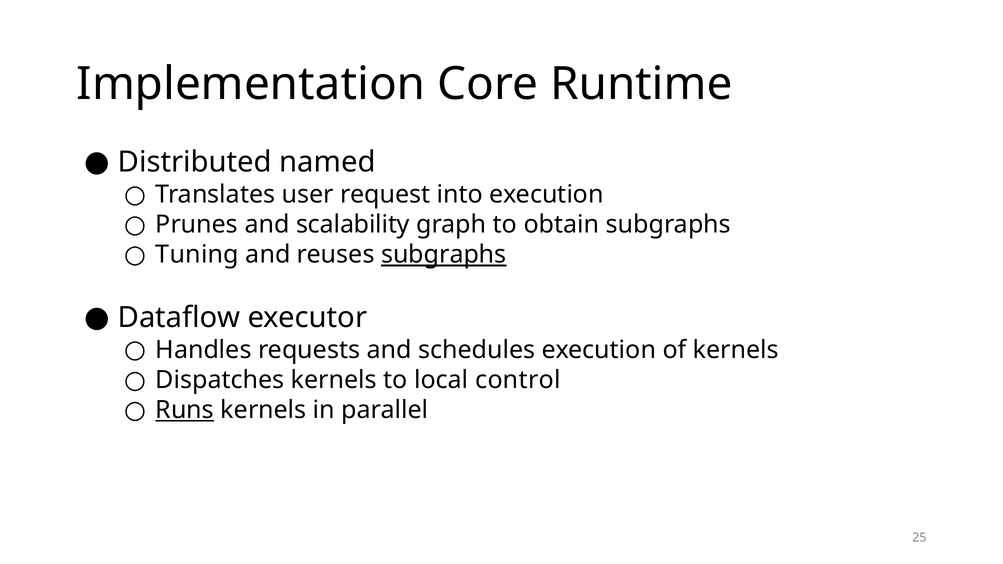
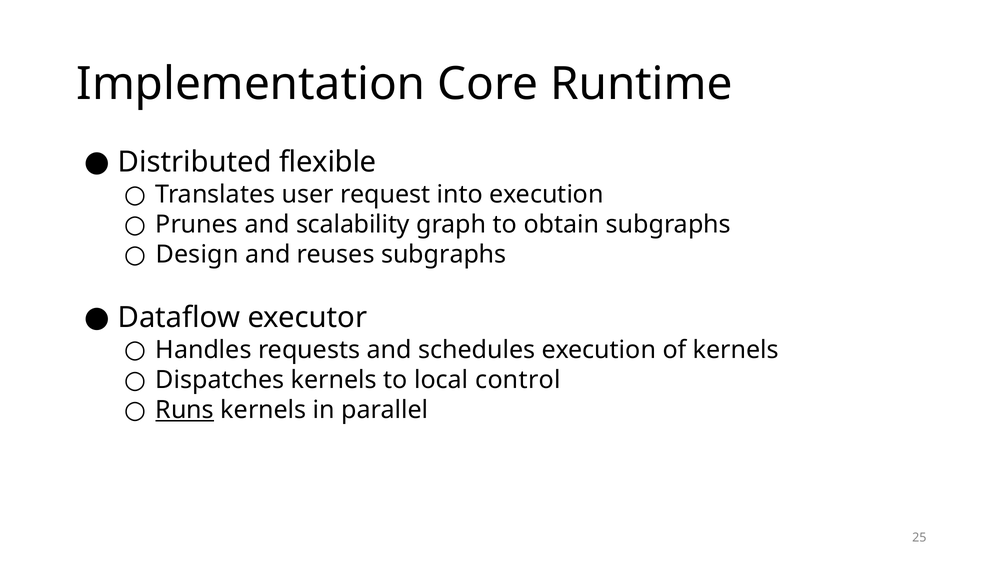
named: named -> flexible (328, 162)
Tuning: Tuning -> Design (197, 255)
subgraphs underline: present -> none (444, 255)
